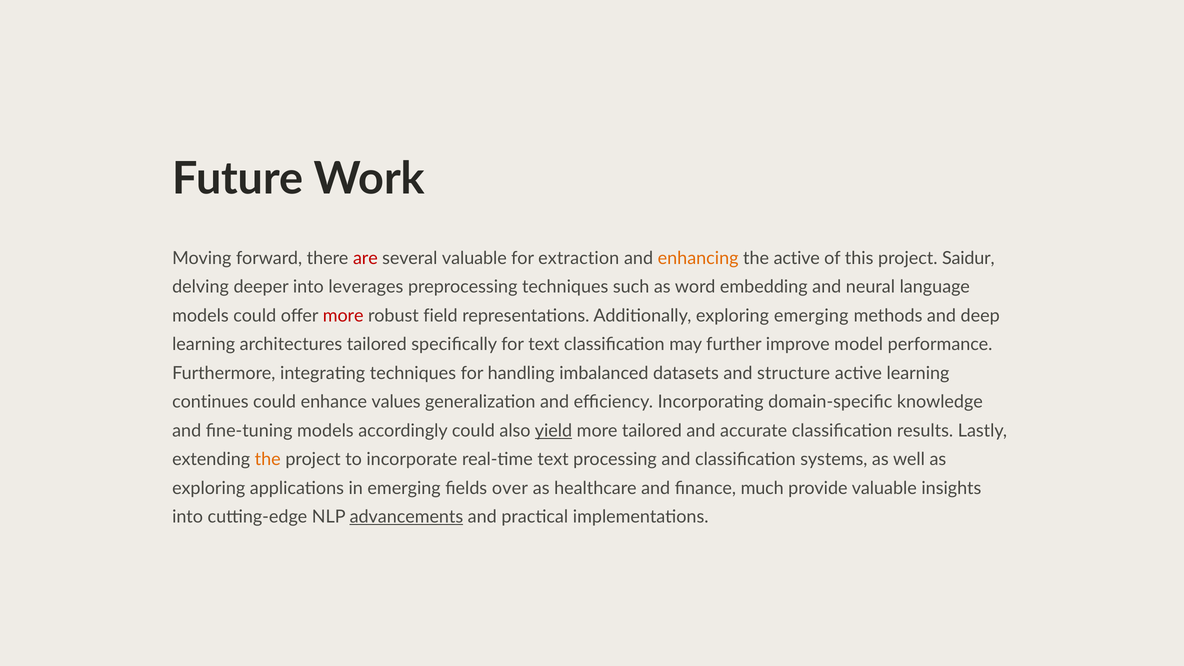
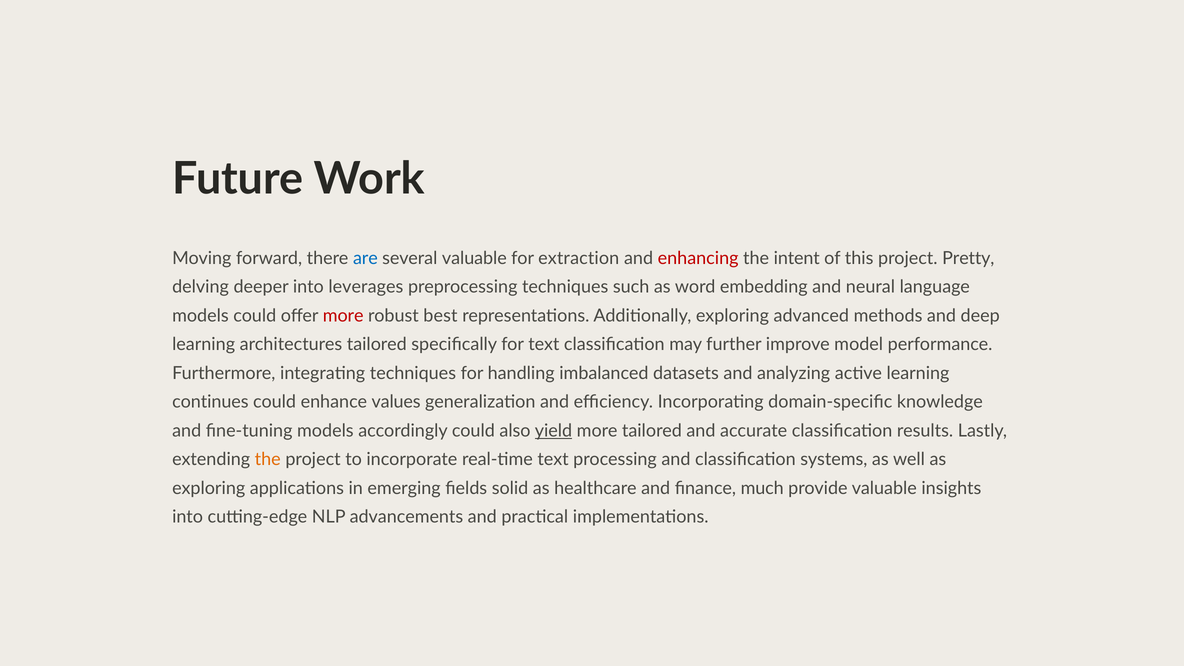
are colour: red -> blue (365, 258)
enhancing colour: orange -> red (698, 258)
the active: active -> intent (797, 258)
Saidur: Saidur -> Pretty (968, 258)
field: field -> best (440, 316)
exploring emerging: emerging -> advanced (811, 316)
structure: structure -> analyzing (794, 373)
over: over -> solid (510, 488)
advancements underline: present -> none (406, 517)
